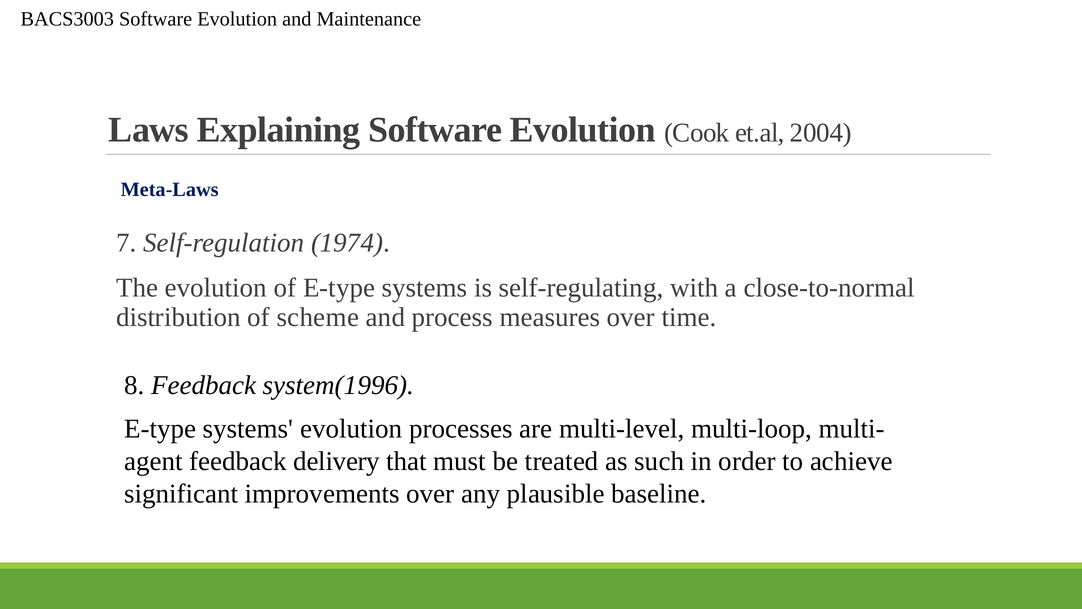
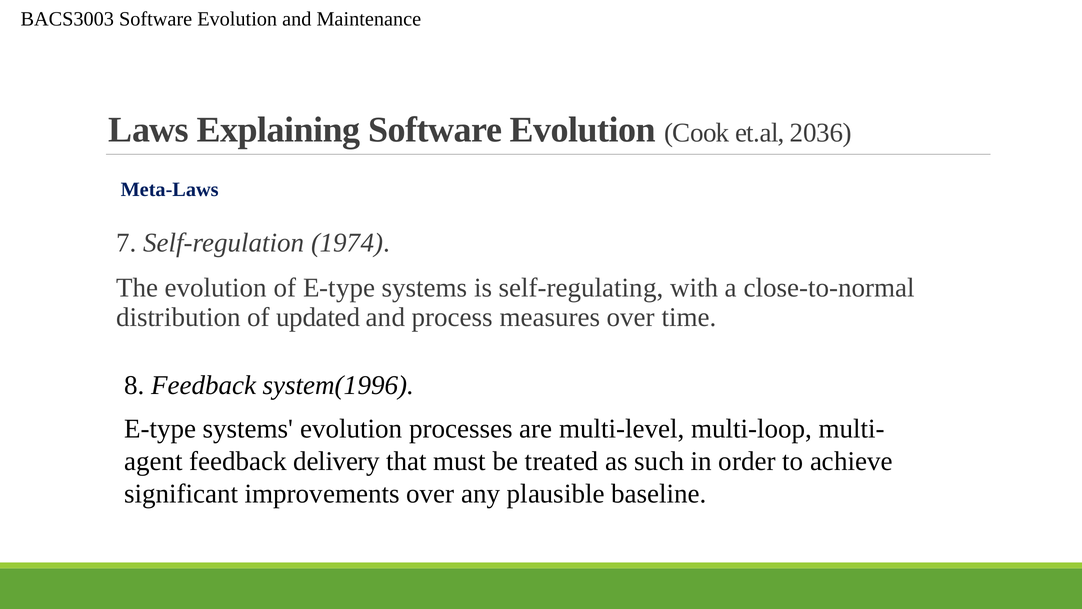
2004: 2004 -> 2036 (821, 133)
scheme: scheme -> updated (318, 317)
